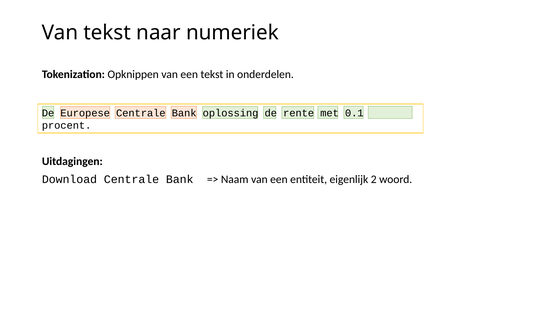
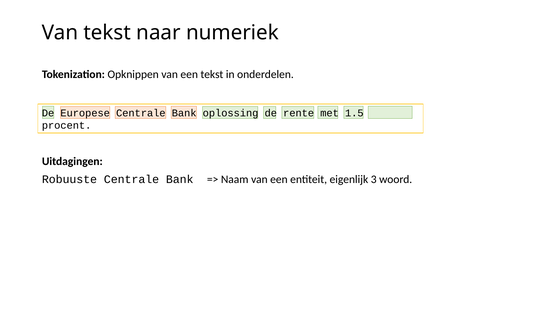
0.1: 0.1 -> 1.5 (354, 113)
Download: Download -> Robuuste (69, 179)
2: 2 -> 3 (374, 179)
